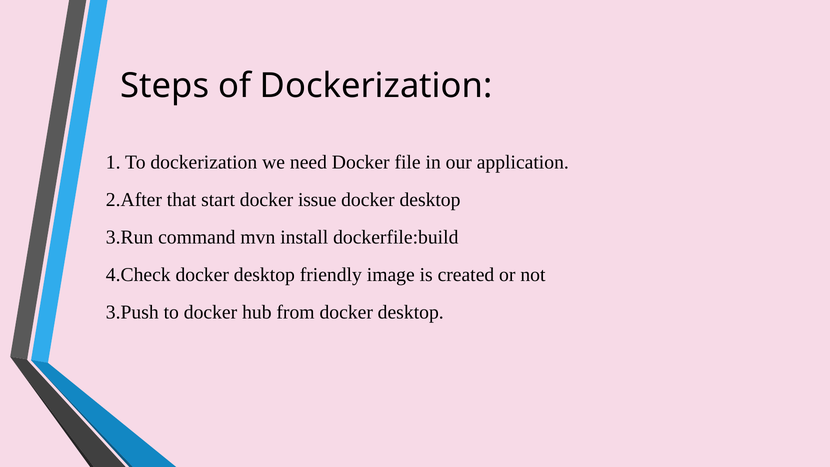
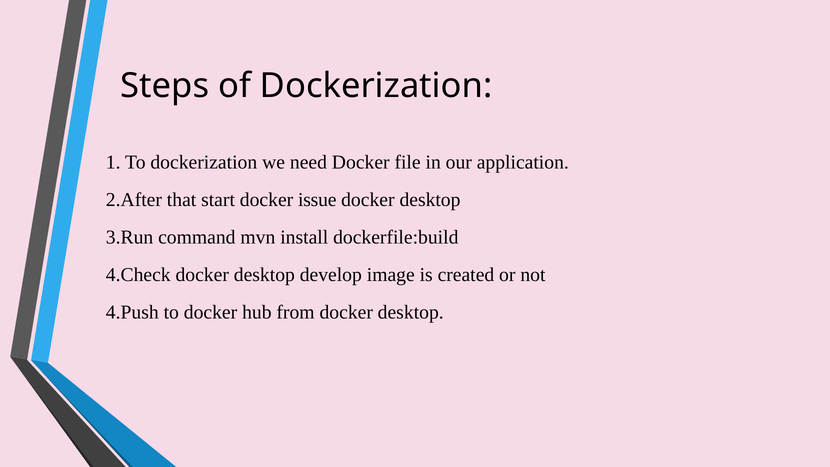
friendly: friendly -> develop (331, 275)
3.Push: 3.Push -> 4.Push (132, 312)
